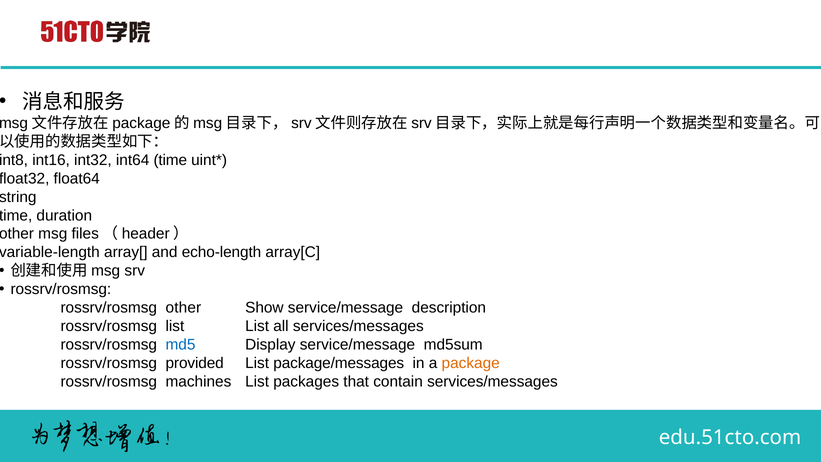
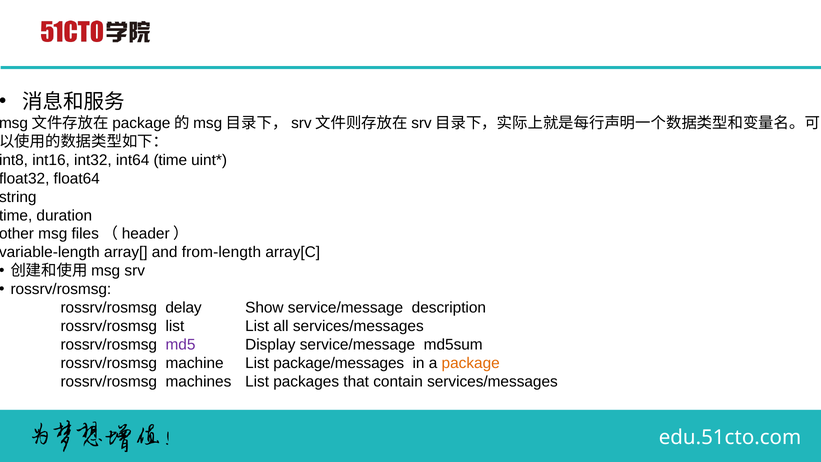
echo-length: echo-length -> from-length (221, 252)
rossrv/rosmsg other: other -> delay (184, 308)
md5 colour: blue -> purple (181, 345)
provided: provided -> machine (195, 363)
